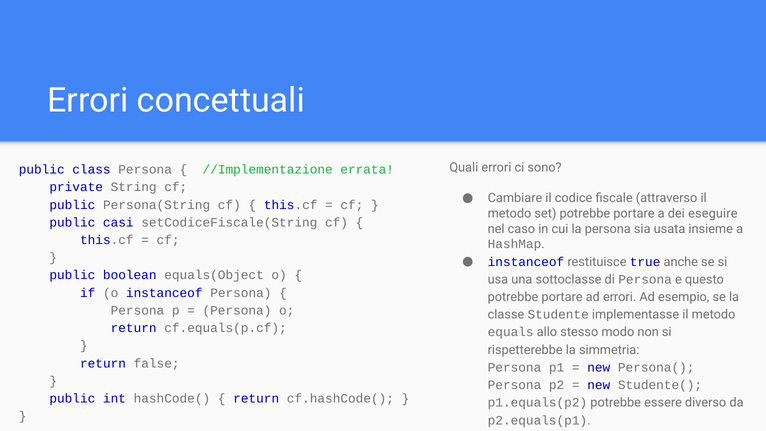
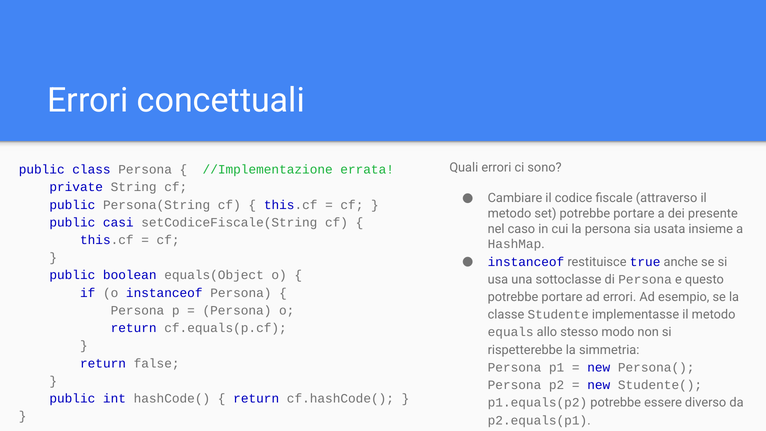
eseguire: eseguire -> presente (713, 213)
